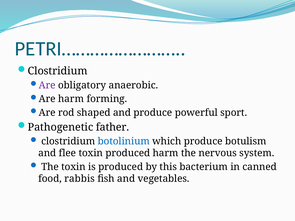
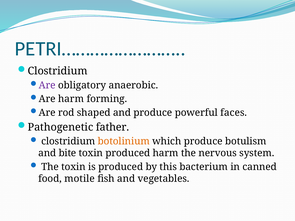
sport: sport -> faces (234, 113)
botolinium colour: blue -> orange (124, 141)
flee: flee -> bite (67, 153)
rabbis: rabbis -> motile (80, 179)
